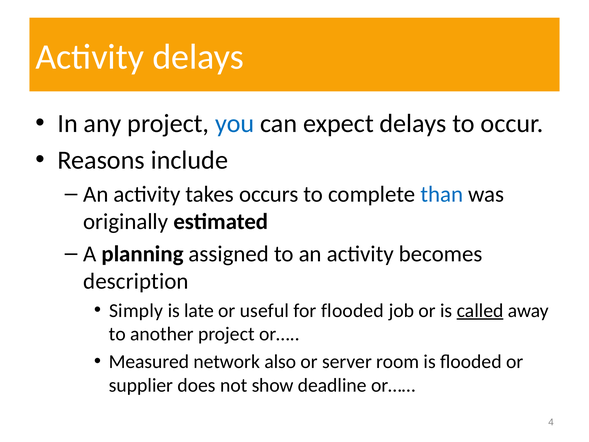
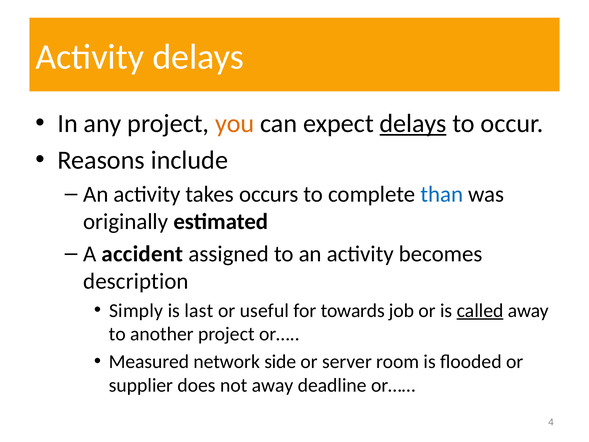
you colour: blue -> orange (235, 124)
delays underline: none -> present (413, 124)
planning: planning -> accident (142, 254)
late: late -> last (199, 310)
for flooded: flooded -> towards (353, 310)
also: also -> side (280, 361)
not show: show -> away (273, 385)
